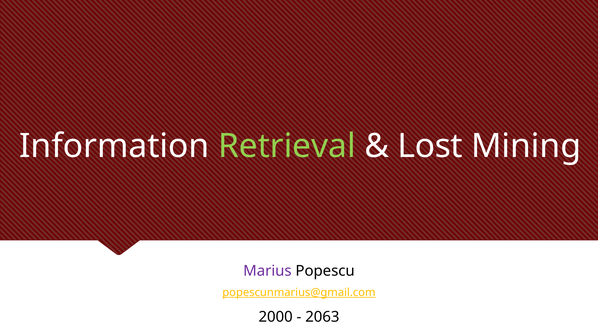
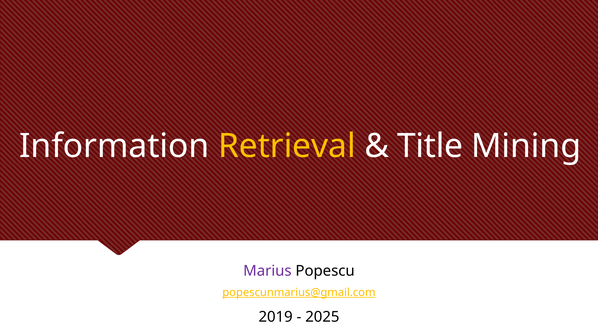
Retrieval colour: light green -> yellow (287, 146)
Lost: Lost -> Title (430, 146)
2000: 2000 -> 2019 (276, 317)
2063: 2063 -> 2025 (322, 317)
